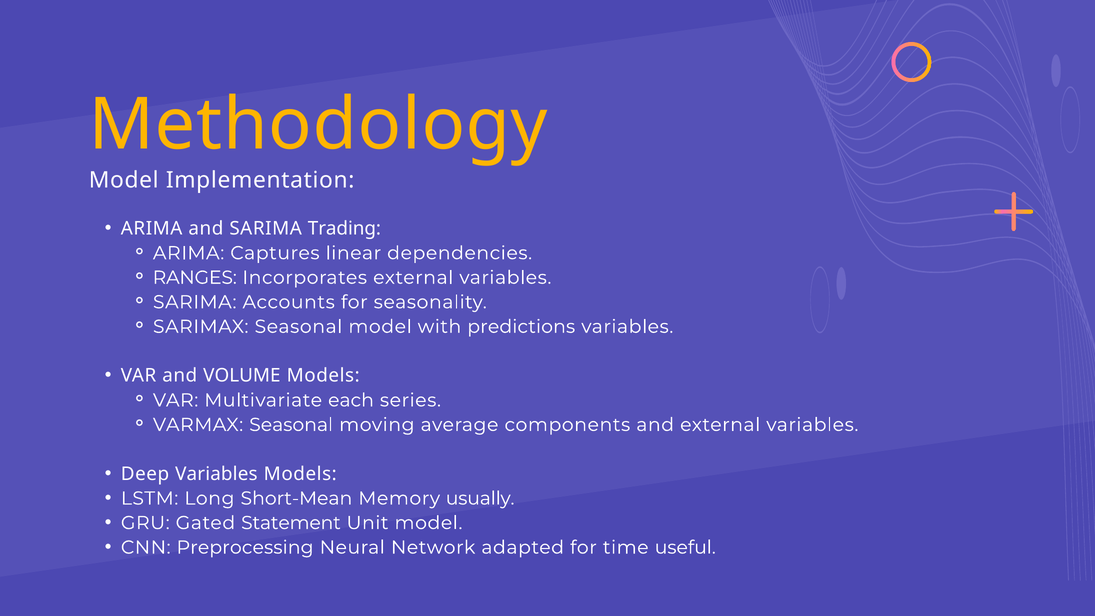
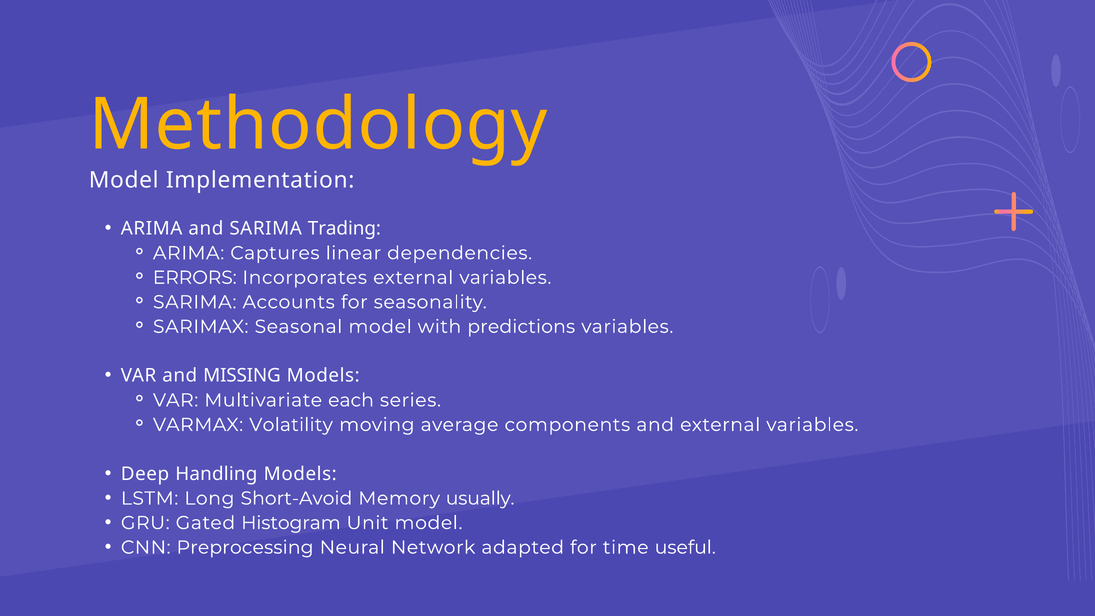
RANGES: RANGES -> ERRORS (195, 278)
VOLUME: VOLUME -> MISSING (242, 376)
VARMAX Seasonal: Seasonal -> Volatility (291, 425)
Deep Variables: Variables -> Handling (216, 474)
Short-Mean: Short-Mean -> Short-Avoid (296, 498)
Statement: Statement -> Histogram (291, 523)
